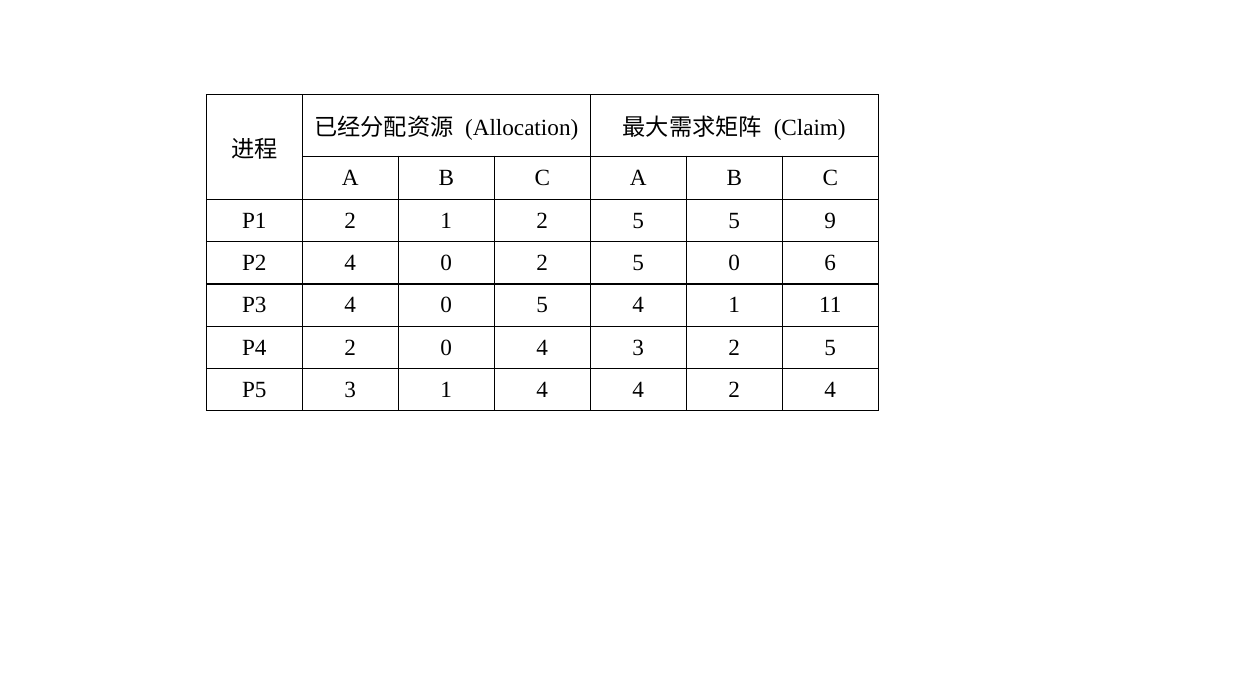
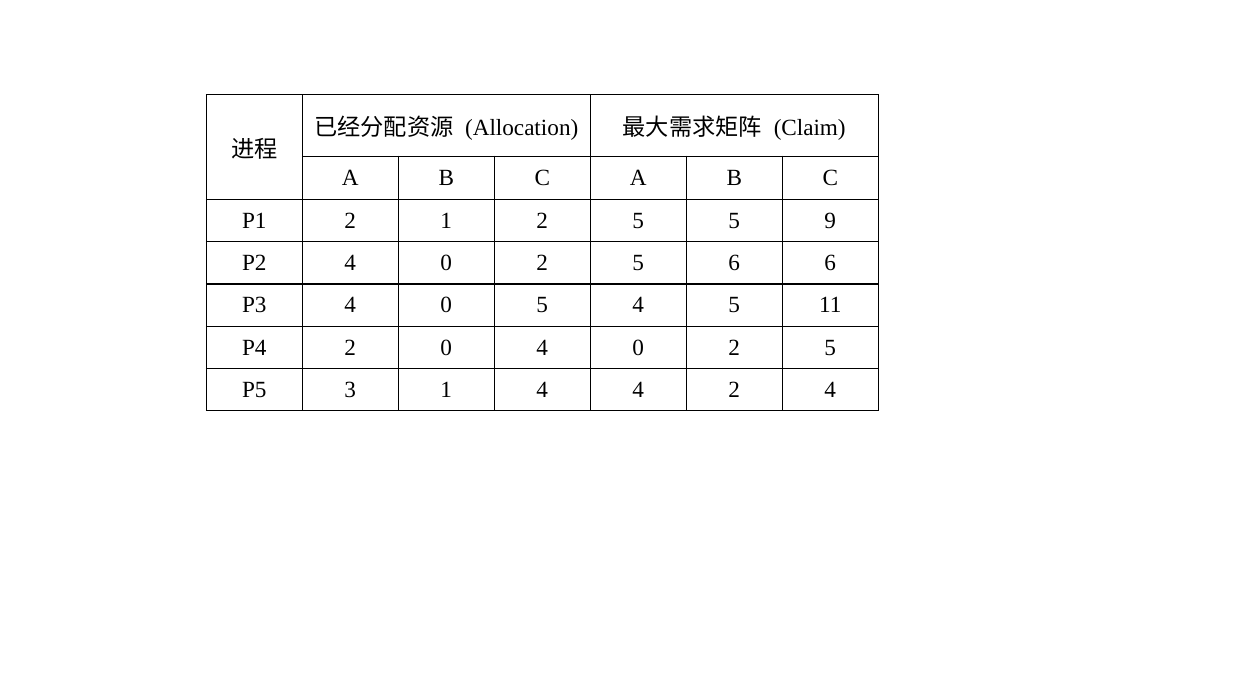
5 0: 0 -> 6 (734, 263)
4 1: 1 -> 5 (734, 305)
0 4 3: 3 -> 0 (638, 348)
